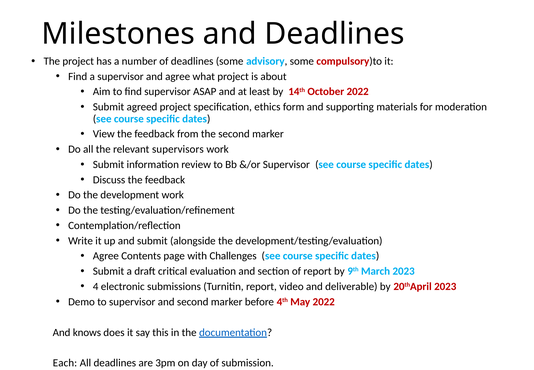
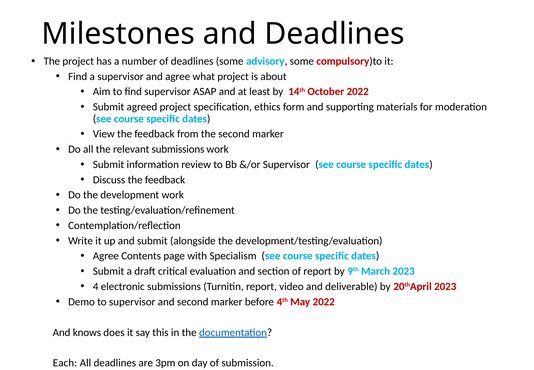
relevant supervisors: supervisors -> submissions (178, 149)
Challenges: Challenges -> Specialism (233, 256)
